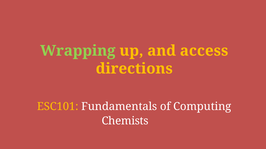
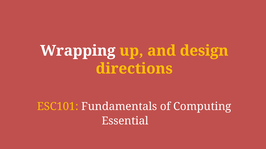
Wrapping colour: light green -> white (78, 51)
access: access -> design (204, 51)
Chemists: Chemists -> Essential (125, 121)
